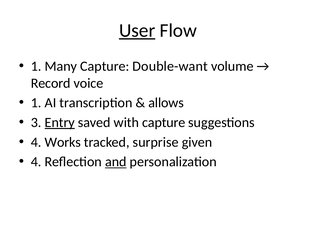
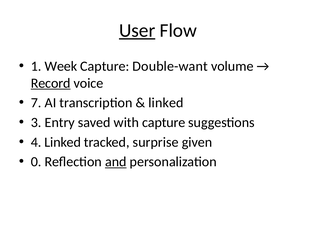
Many: Many -> Week (61, 66)
Record underline: none -> present (51, 83)
1: 1 -> 7 (36, 103)
allows: allows -> linked (166, 103)
Entry underline: present -> none (60, 122)
4 Works: Works -> Linked (63, 142)
4: 4 -> 0 (36, 162)
